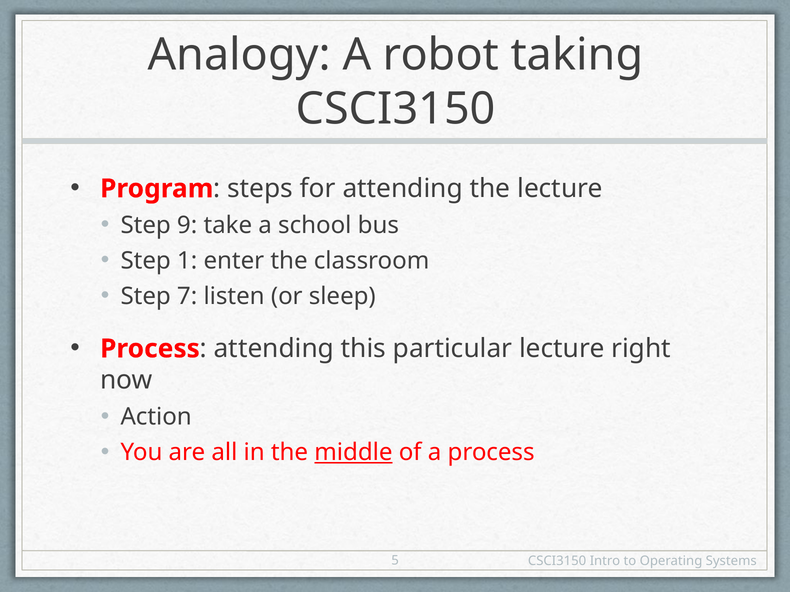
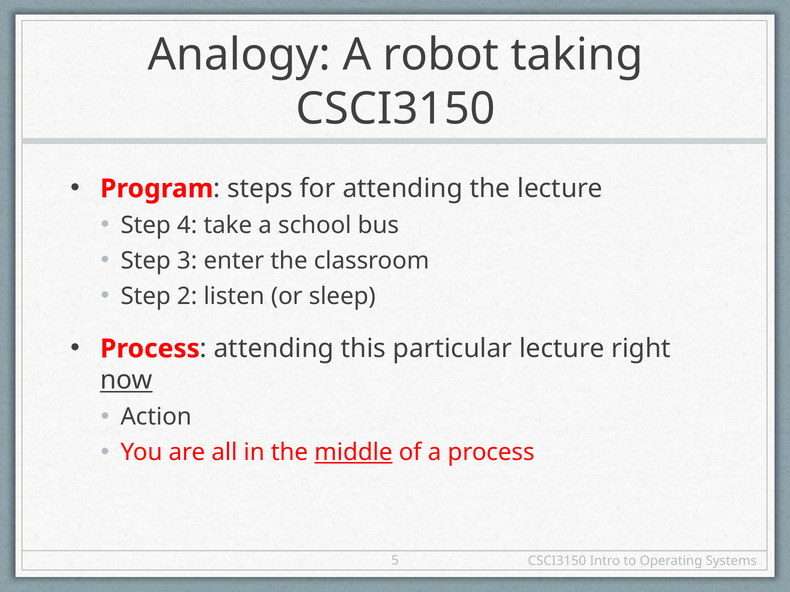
9: 9 -> 4 (187, 225)
1: 1 -> 3 (187, 261)
7: 7 -> 2 (187, 297)
now underline: none -> present (126, 381)
